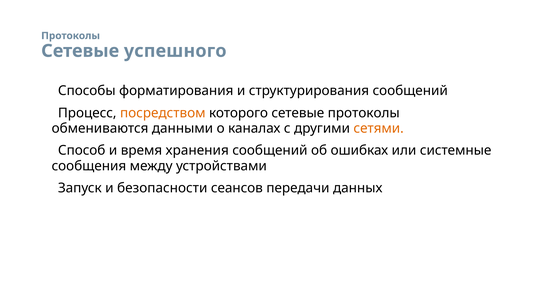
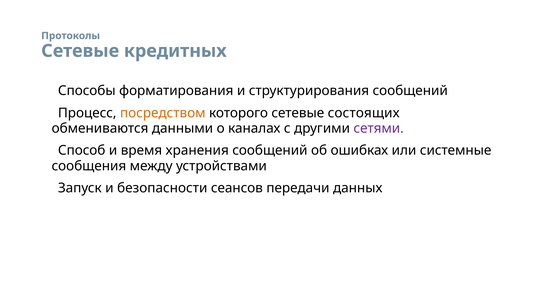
успешного: успешного -> кредитных (175, 51)
сетевые протоколы: протоколы -> состоящих (364, 113)
сетями colour: orange -> purple (379, 128)
